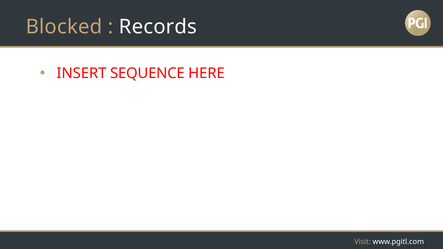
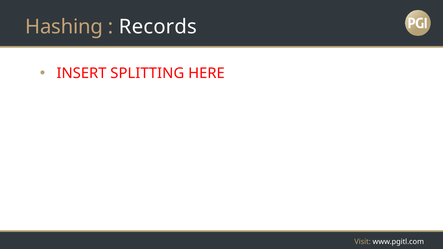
Blocked: Blocked -> Hashing (64, 27)
SEQUENCE: SEQUENCE -> SPLITTING (147, 73)
